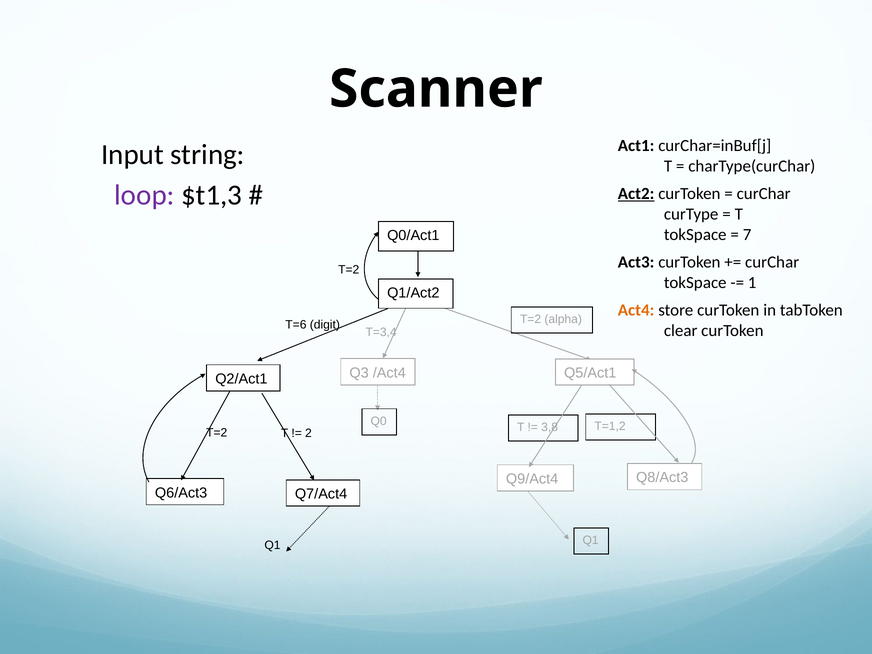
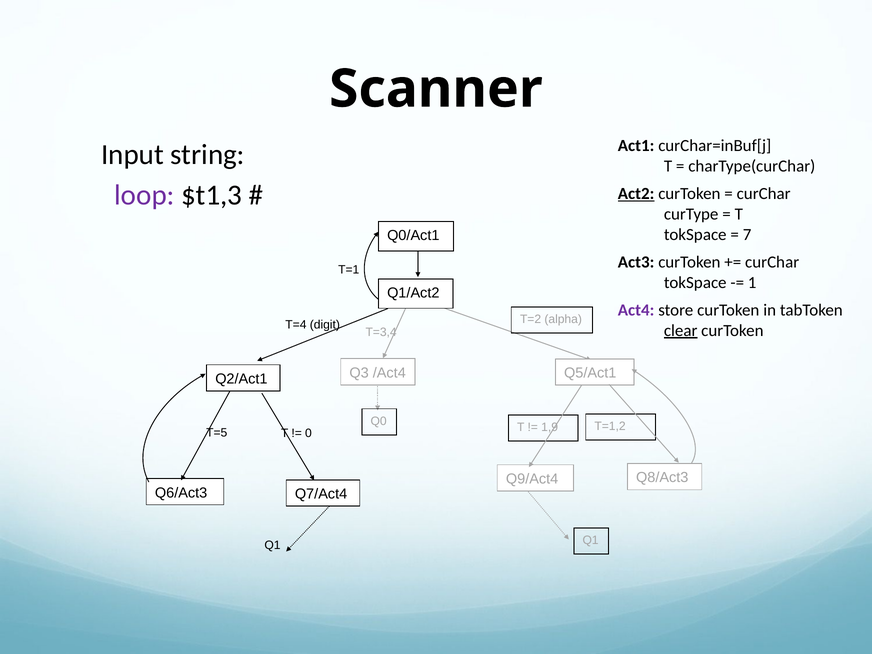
T=2: T=2 -> T=1 (349, 270)
Act4 colour: orange -> purple (636, 310)
T=6: T=6 -> T=4 (296, 325)
clear underline: none -> present (681, 330)
T=2: T=2 -> T=5 (217, 433)
2: 2 -> 0 (308, 433)
3,8: 3,8 -> 1,9 (550, 427)
